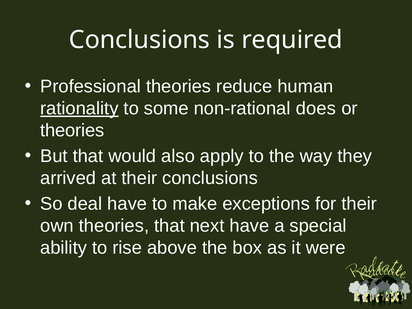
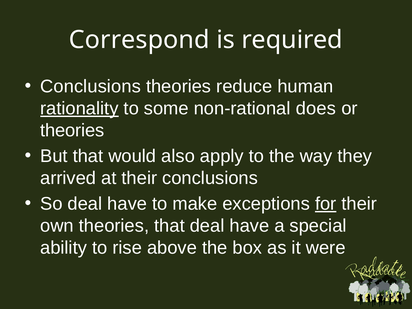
Conclusions: Conclusions -> Correspond (139, 40)
Professional: Professional -> Conclusions (91, 86)
for underline: none -> present (326, 204)
that next: next -> deal (207, 226)
